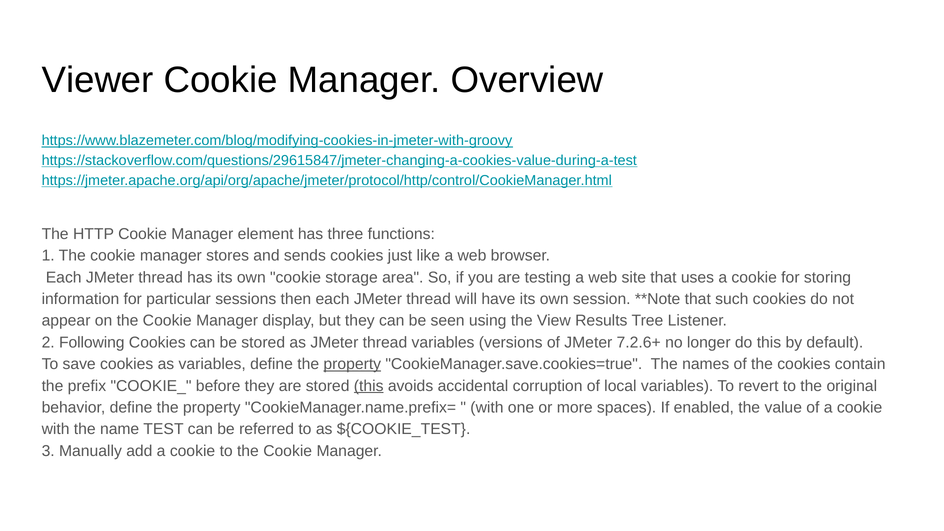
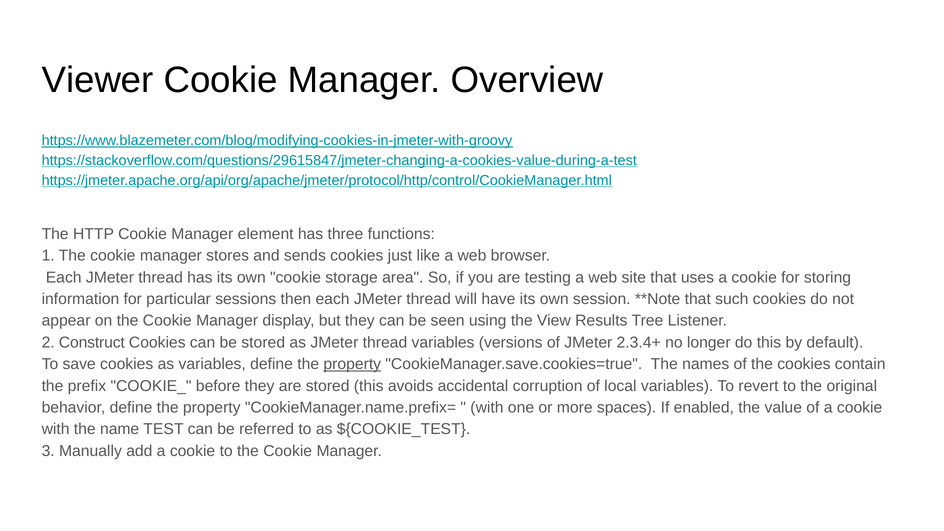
Following: Following -> Construct (92, 342)
7.2.6+: 7.2.6+ -> 2.3.4+ (639, 342)
this underline: present -> none (369, 386)
